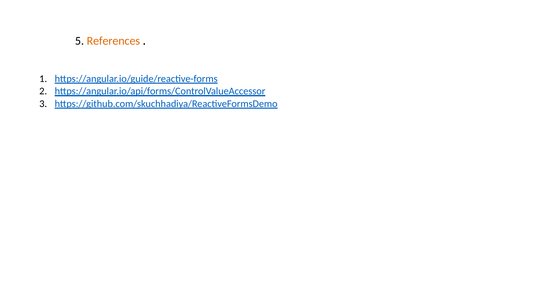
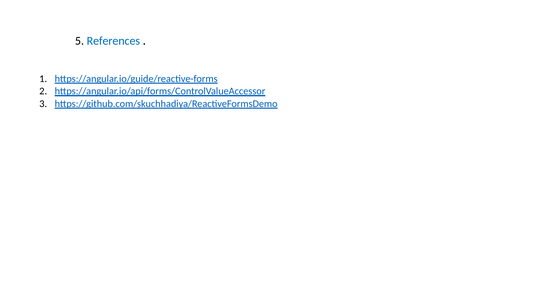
References colour: orange -> blue (113, 41)
